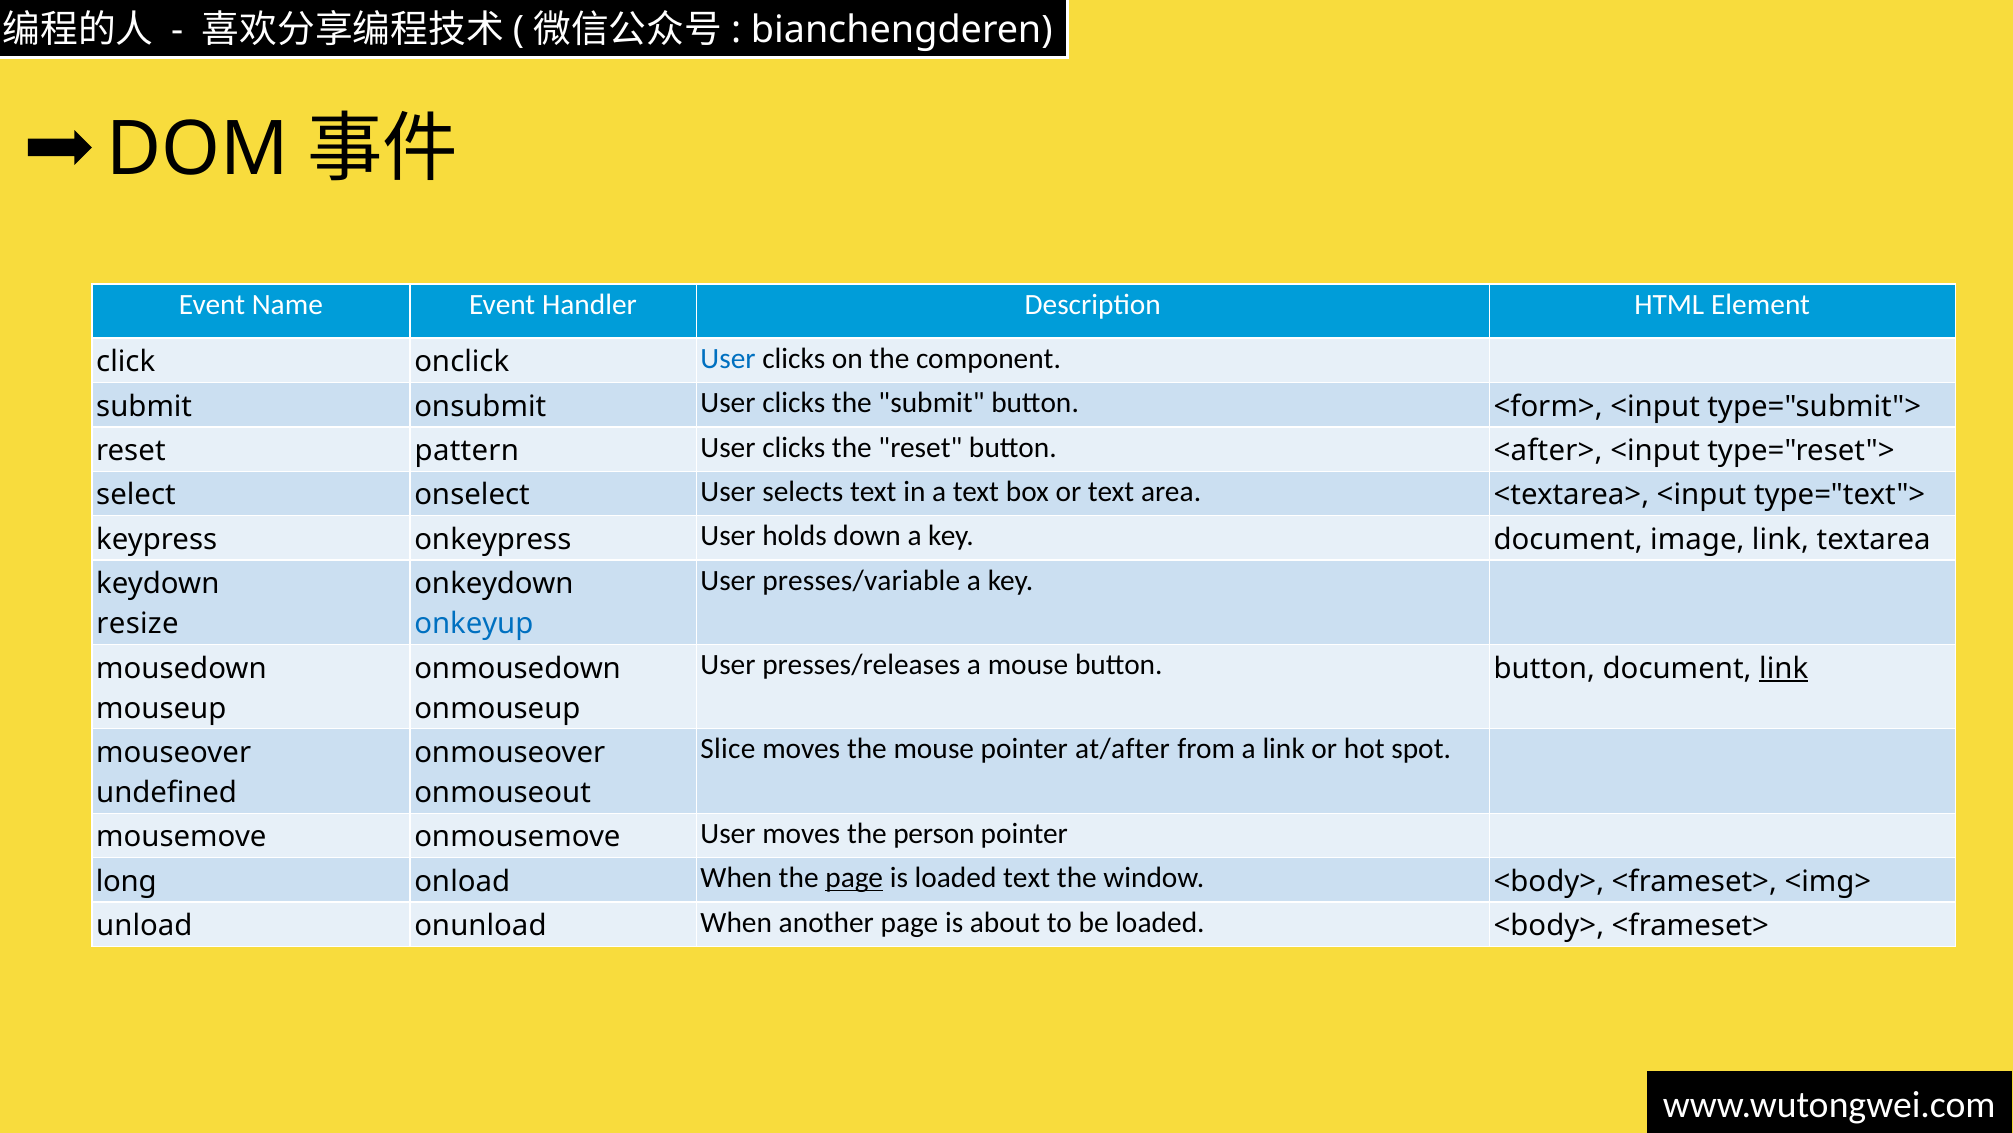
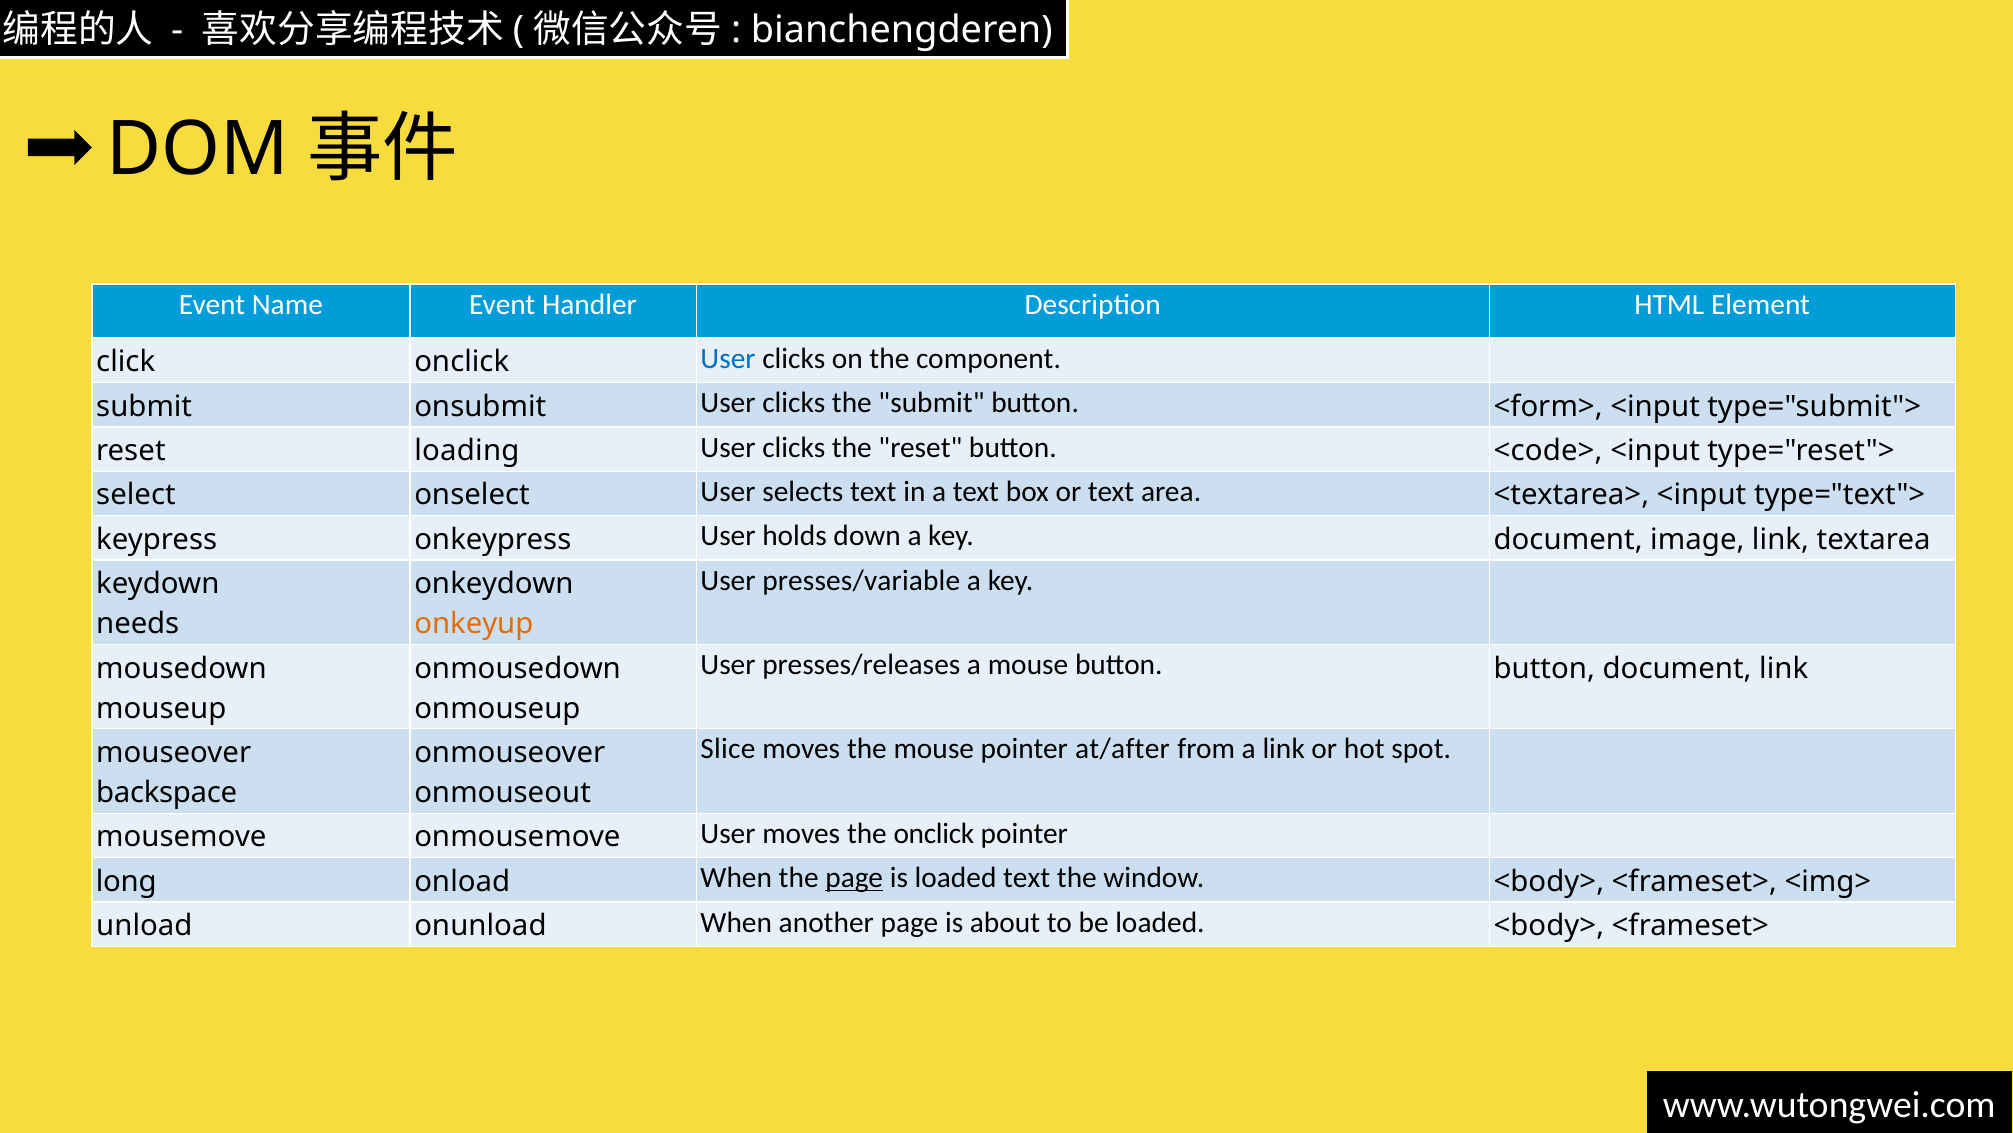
pattern: pattern -> loading (467, 451)
<after>: <after> -> <code> (1548, 451)
resize: resize -> needs (138, 624)
onkeyup colour: blue -> orange (474, 624)
link underline: present -> none (1784, 668)
undefined: undefined -> backspace (167, 792)
the person: person -> onclick (934, 833)
